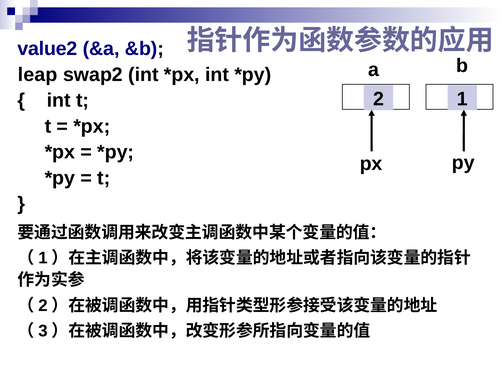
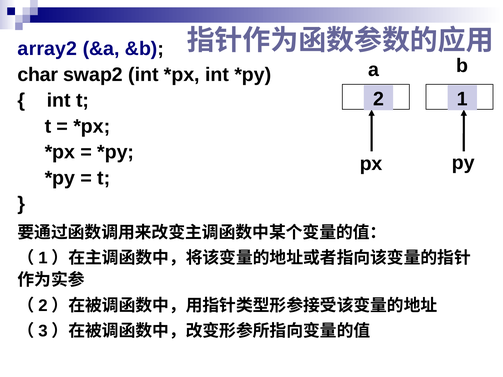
value2: value2 -> array2 (47, 49)
leap: leap -> char (38, 75)
